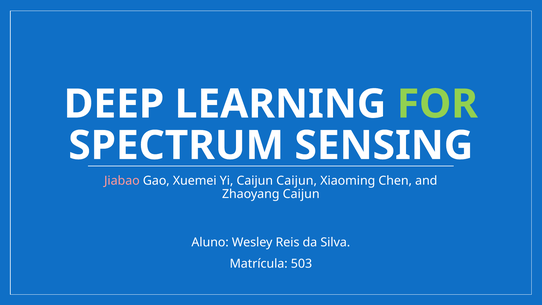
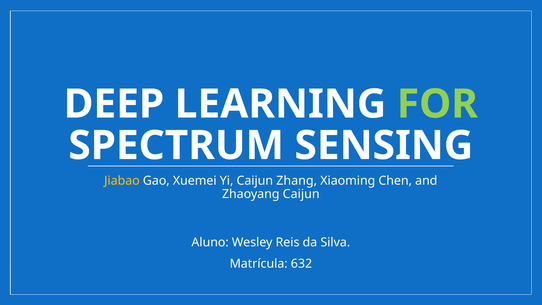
Jiabao colour: pink -> yellow (122, 181)
Caijun Caijun: Caijun -> Zhang (297, 181)
503: 503 -> 632 (301, 264)
